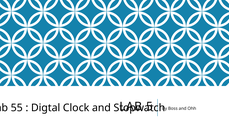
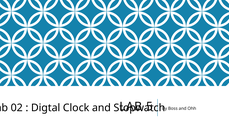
55: 55 -> 02 (17, 108)
